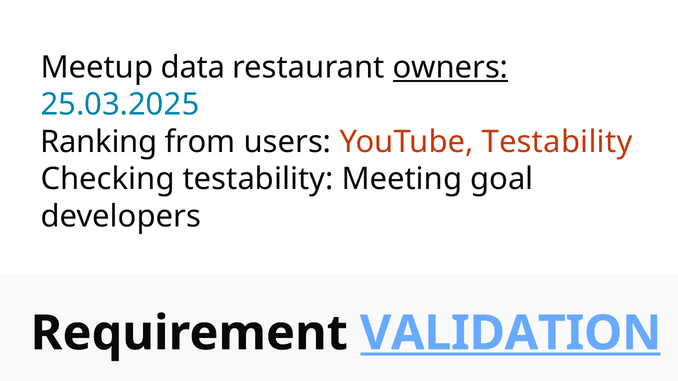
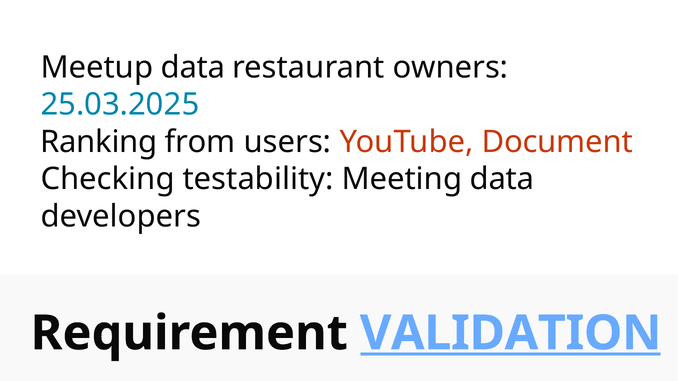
owners underline: present -> none (450, 68)
YouTube Testability: Testability -> Document (557, 142)
Meeting goal: goal -> data (502, 179)
